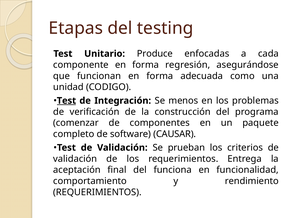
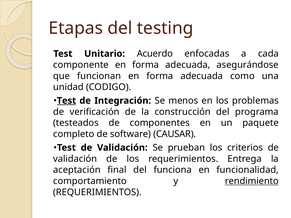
Produce: Produce -> Acuerdo (155, 54)
componente en forma regresión: regresión -> adecuada (188, 65)
comenzar: comenzar -> testeados (76, 123)
rendimiento underline: none -> present (252, 181)
